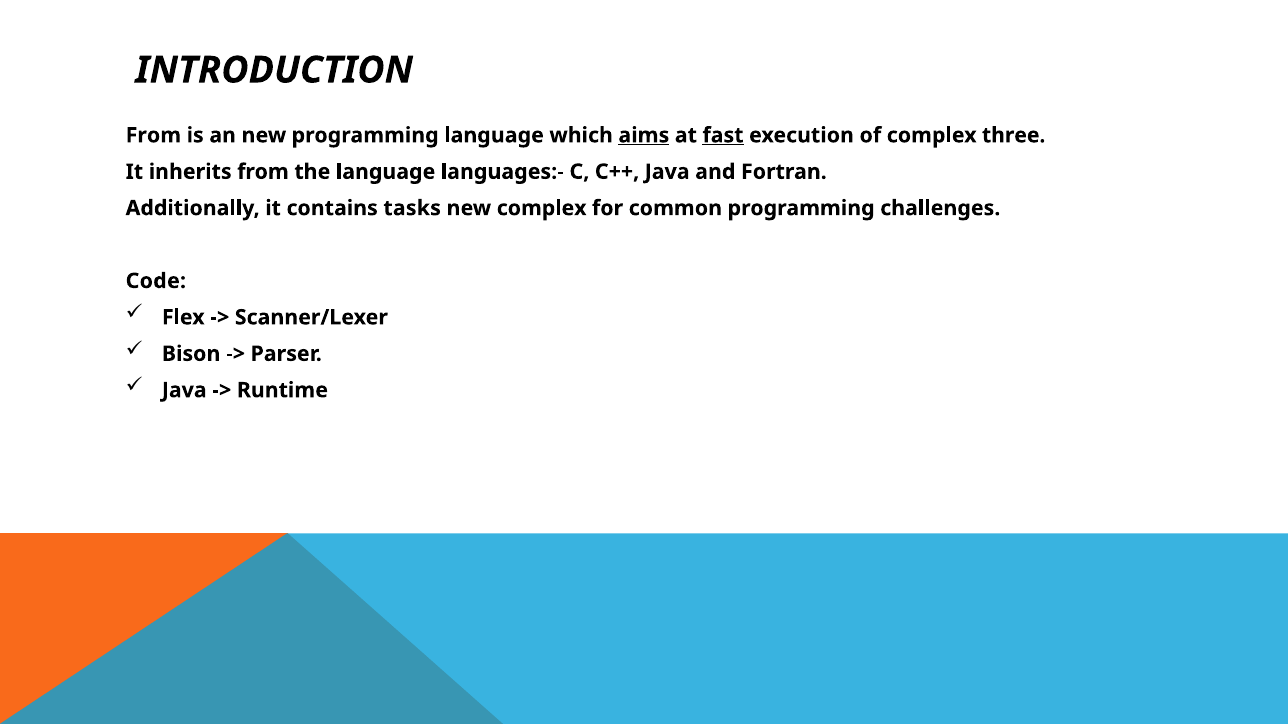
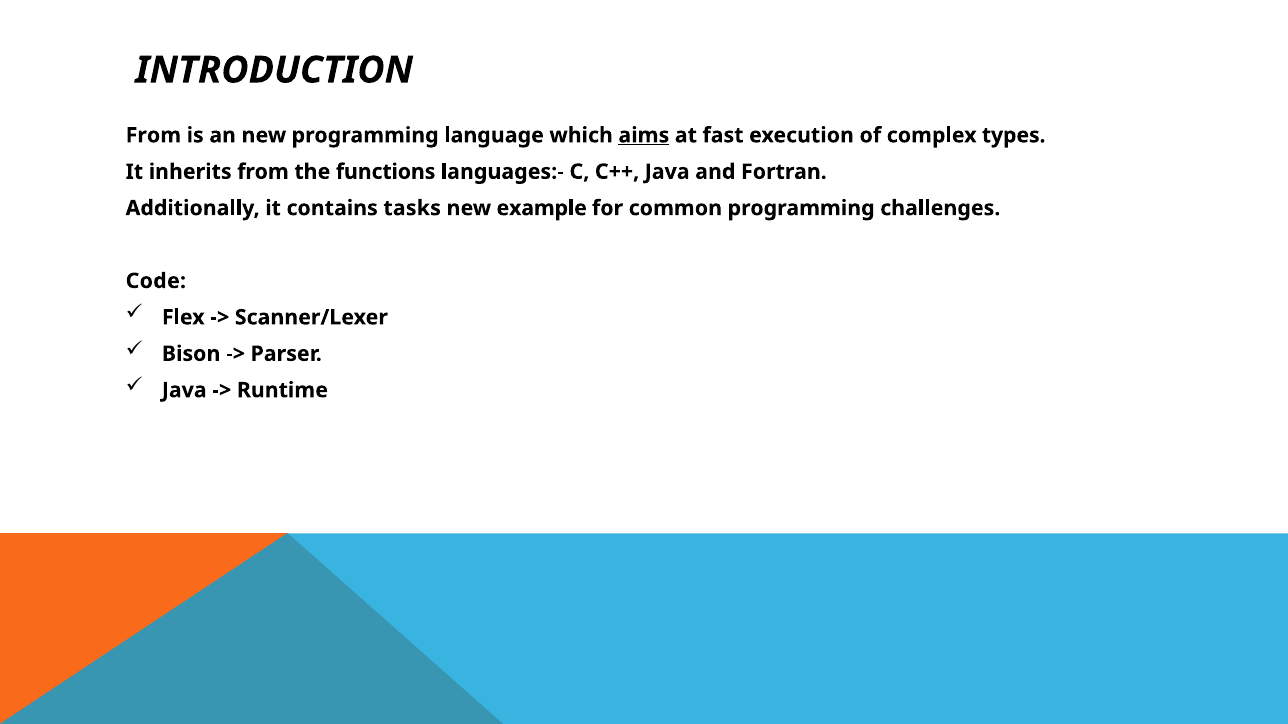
fast underline: present -> none (723, 135)
three: three -> types (1014, 135)
the language: language -> functions (386, 172)
new complex: complex -> example (542, 208)
